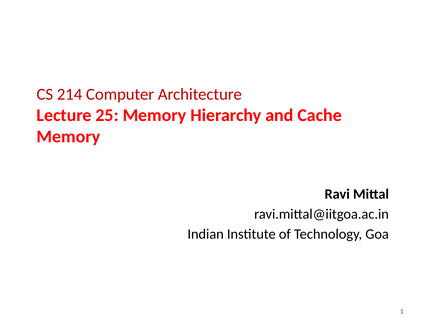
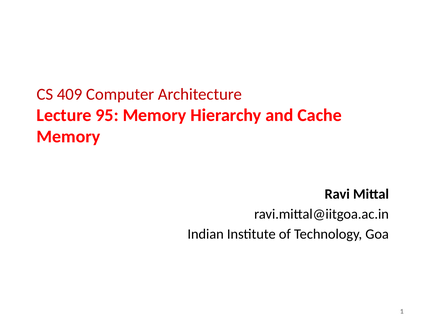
214: 214 -> 409 (70, 95)
25: 25 -> 95 (107, 115)
